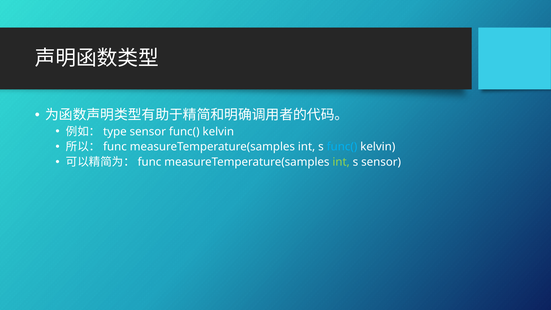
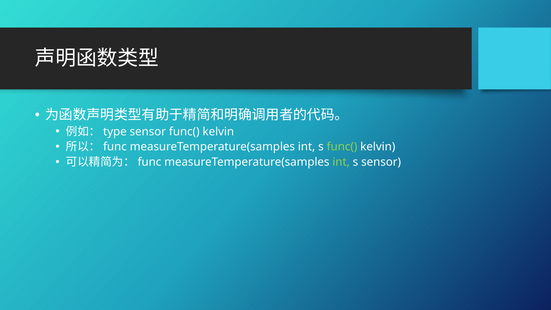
func( colour: light blue -> light green (342, 147)
